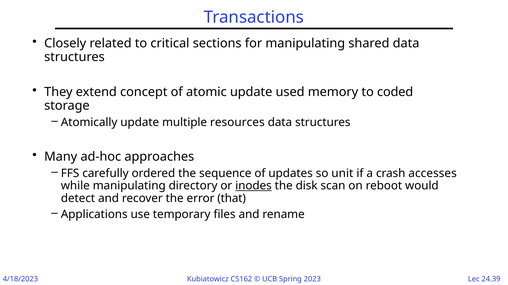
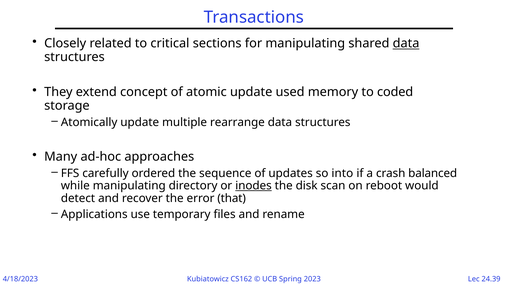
data underline: none -> present (406, 44)
resources: resources -> rearrange (237, 123)
unit: unit -> into (342, 174)
accesses: accesses -> balanced (433, 174)
